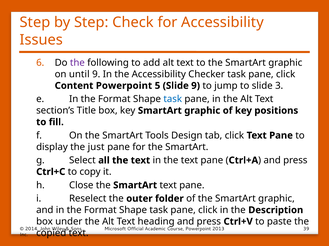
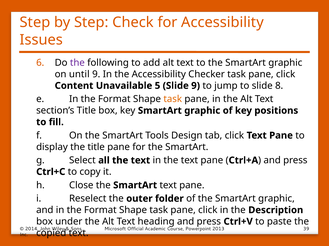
Content Powerpoint: Powerpoint -> Unavailable (124, 86)
3: 3 -> 8 (279, 86)
task colour: blue -> orange (173, 99)
the just: just -> title (96, 147)
